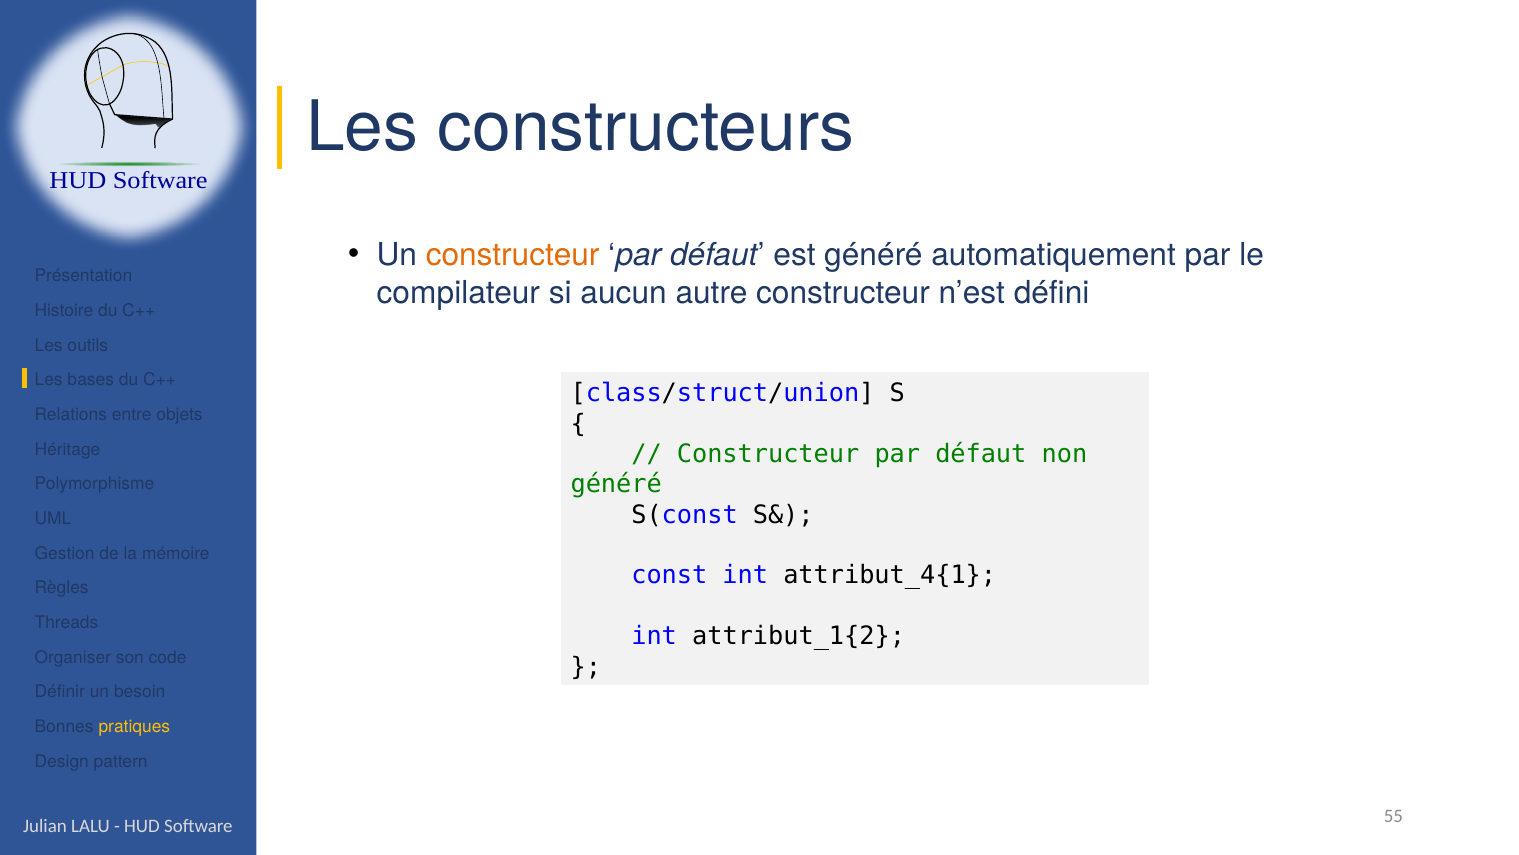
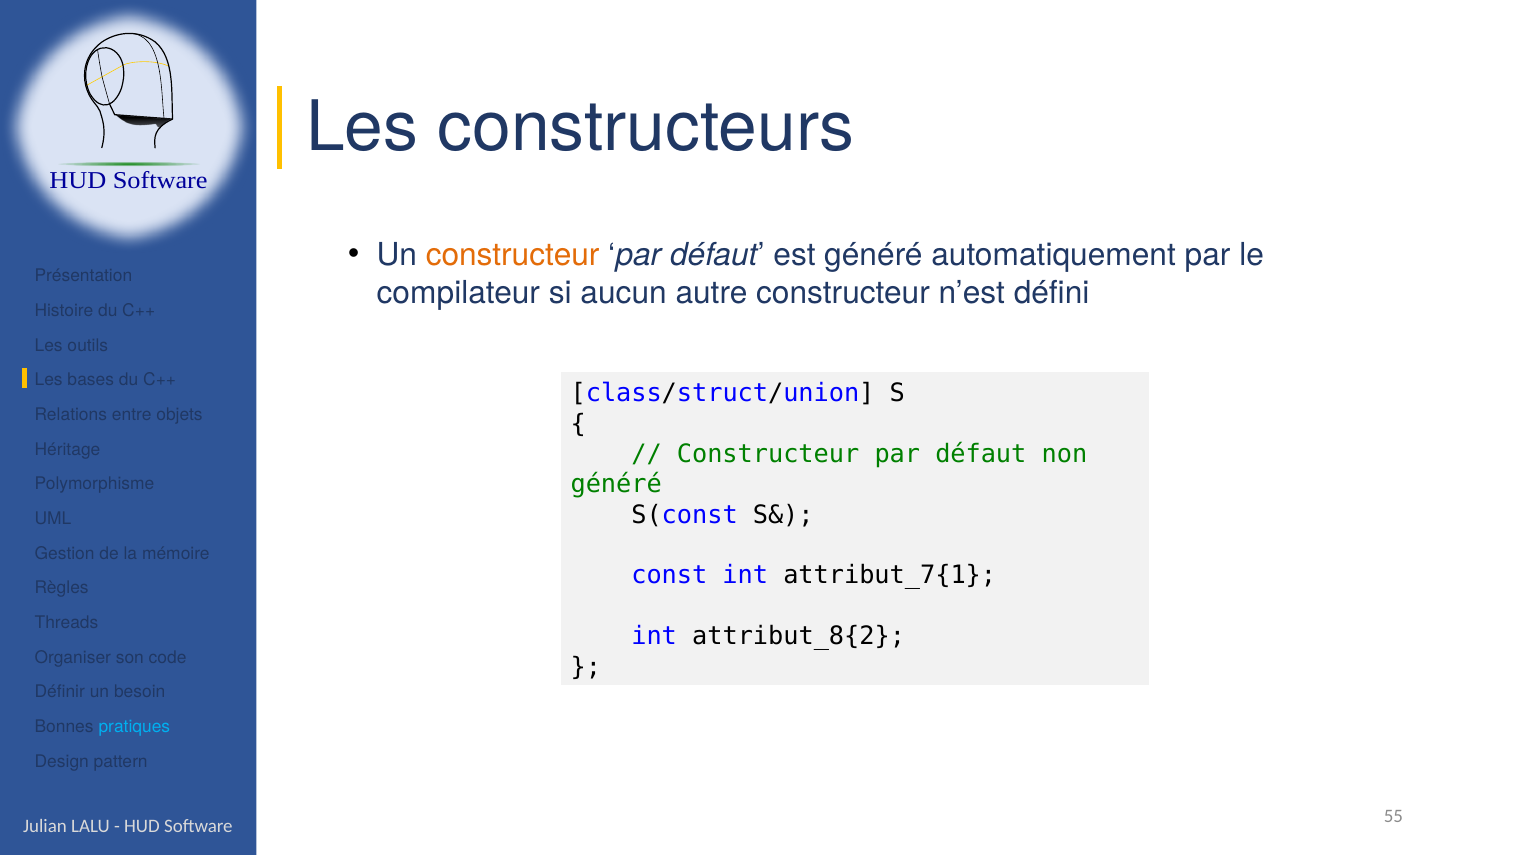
attribut_4{1: attribut_4{1 -> attribut_7{1 (890, 575)
attribut_1{2: attribut_1{2 -> attribut_8{2 (799, 636)
pratiques colour: yellow -> light blue (134, 726)
